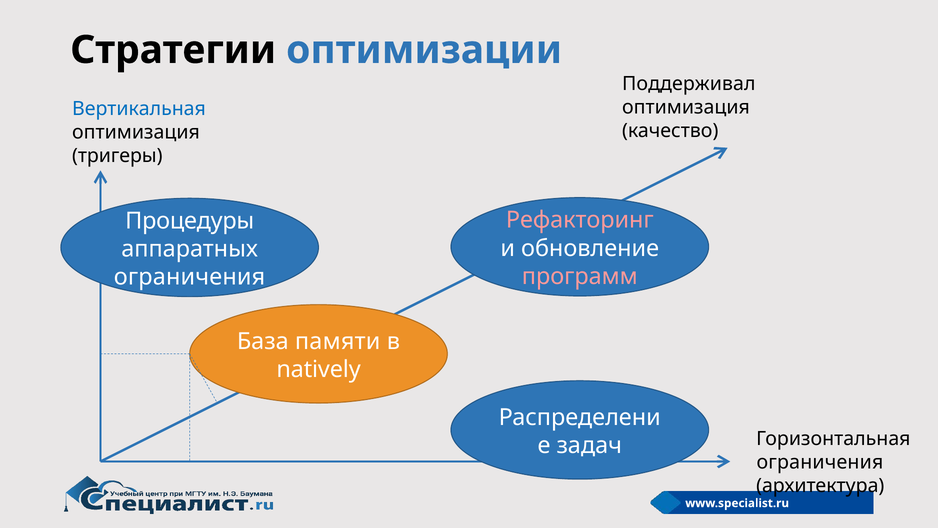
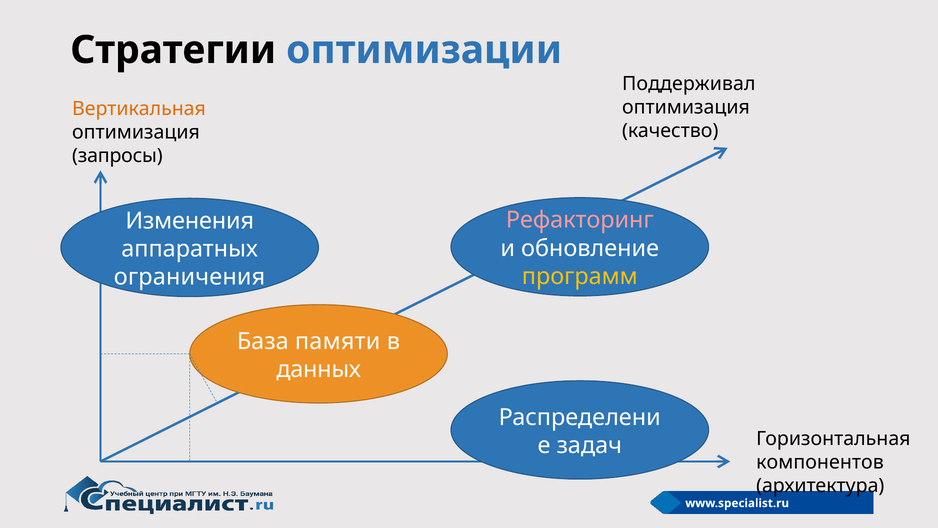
Вертикальная colour: blue -> orange (139, 109)
тригеры: тригеры -> запросы (117, 156)
Процедуры: Процедуры -> Изменения (190, 221)
программ colour: pink -> yellow (580, 276)
natively: natively -> данных (319, 369)
ограничения: ограничения -> компонентов (820, 462)
